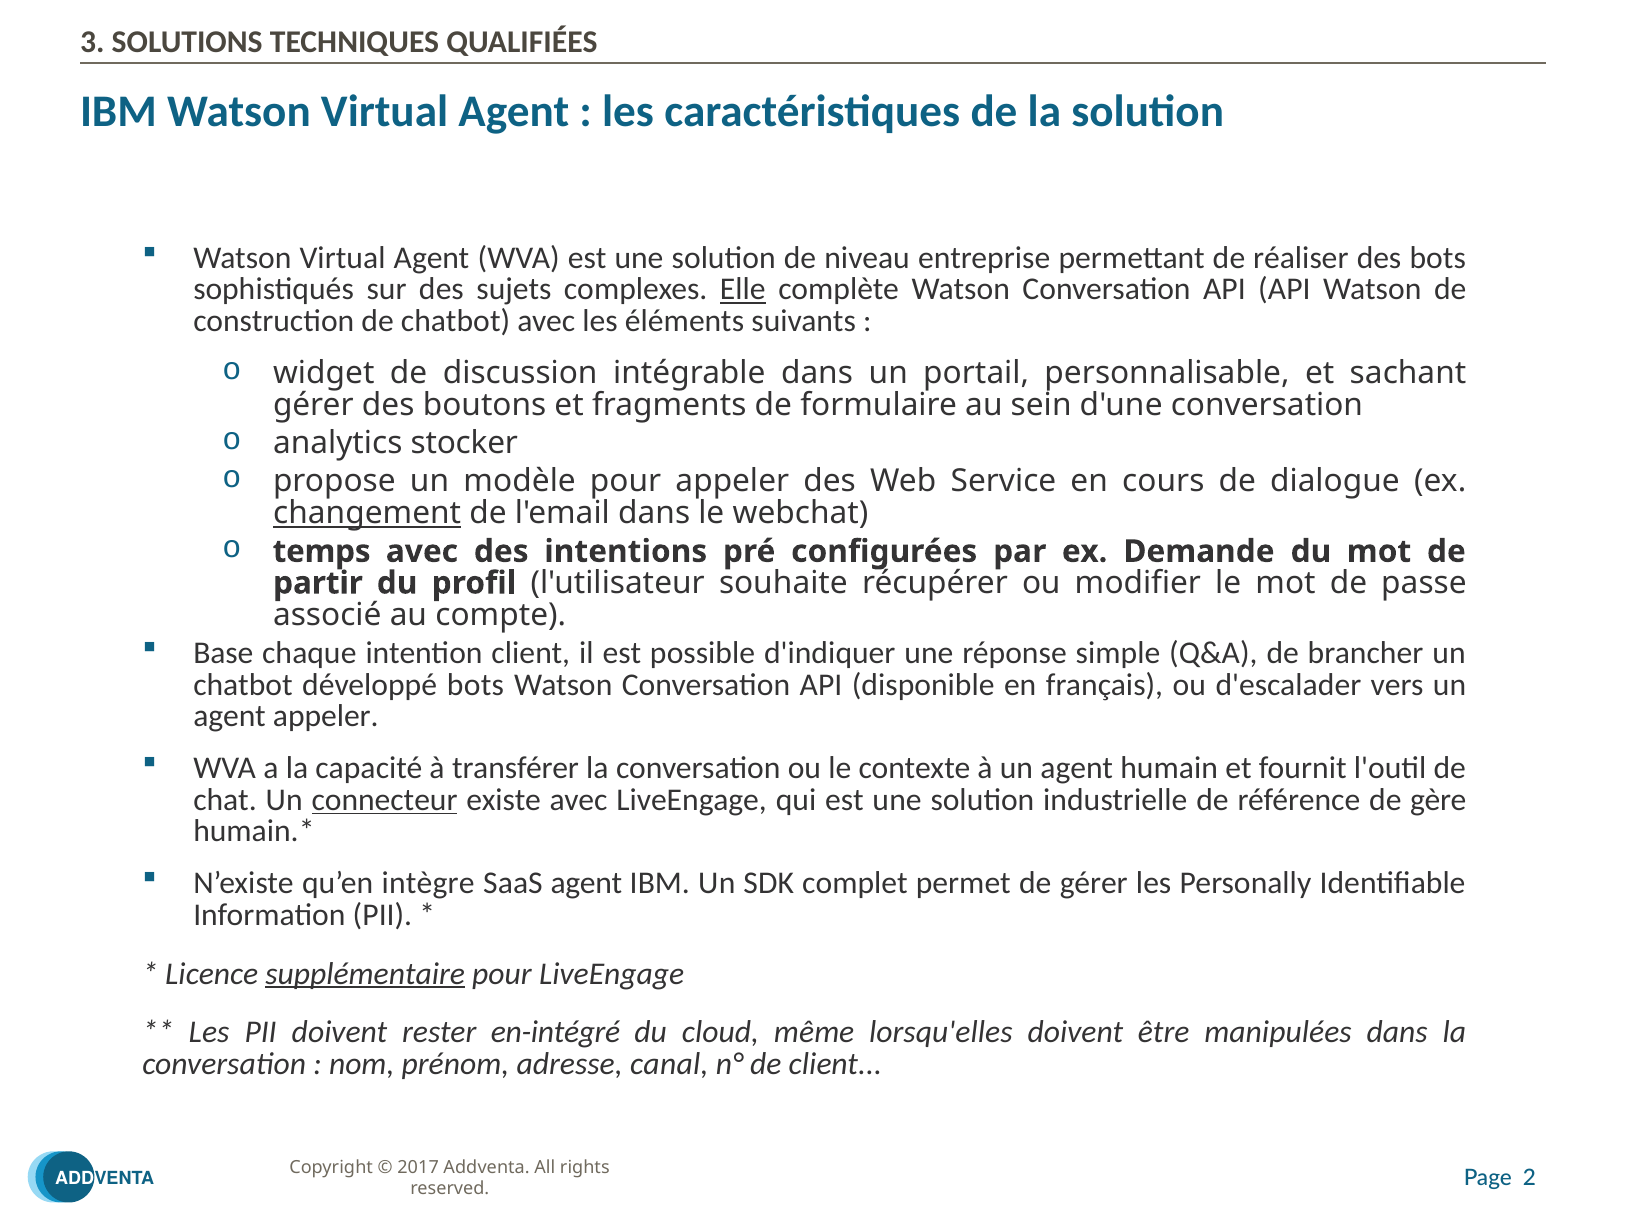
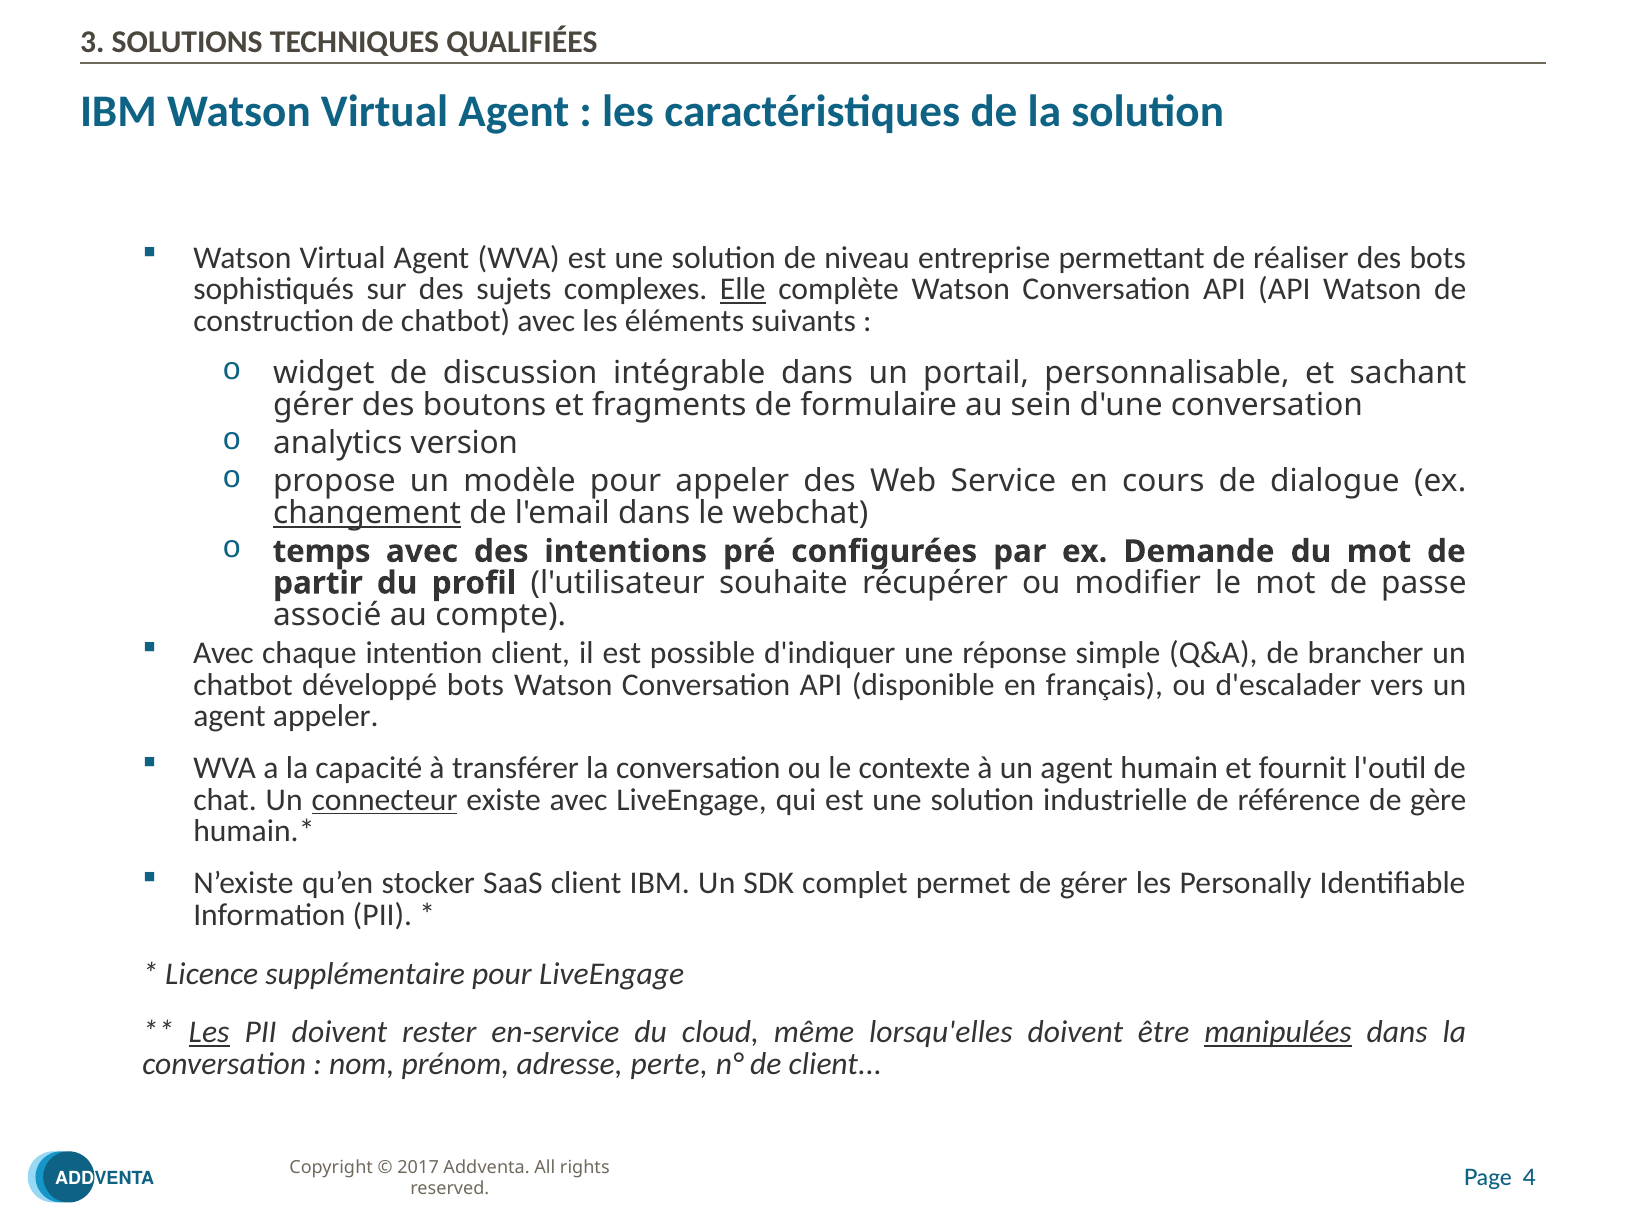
stocker: stocker -> version (464, 443)
Base: Base -> Avec (223, 653)
intègre: intègre -> stocker (428, 884)
SaaS agent: agent -> client (586, 884)
supplémentaire underline: present -> none (365, 974)
Les underline: none -> present (209, 1033)
en-intégré: en-intégré -> en-service (555, 1033)
manipulées underline: none -> present (1278, 1033)
canal: canal -> perte (669, 1065)
2: 2 -> 4 (1530, 1179)
